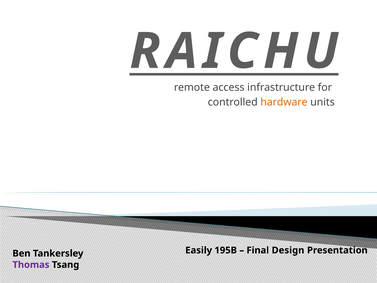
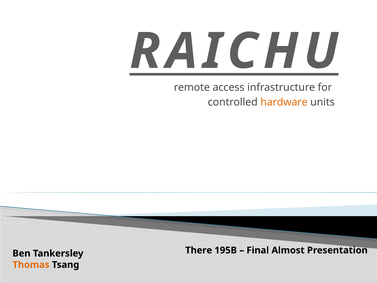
Easily: Easily -> There (199, 250)
Design: Design -> Almost (288, 250)
Thomas colour: purple -> orange (31, 265)
